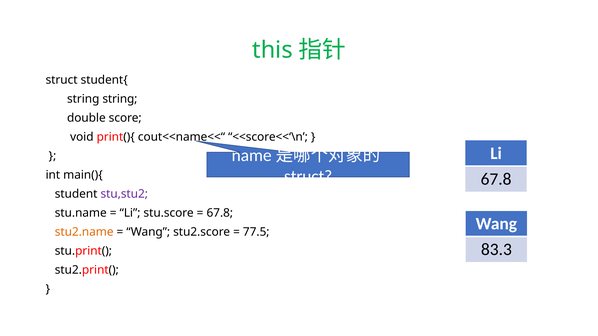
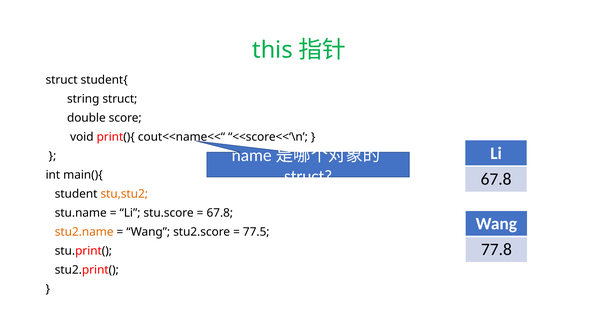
string string: string -> struct (120, 99)
stu,stu2 colour: purple -> orange (124, 194)
83.3: 83.3 -> 77.8 (496, 250)
